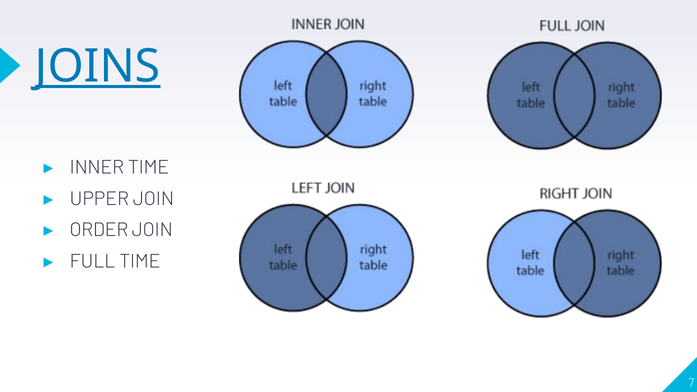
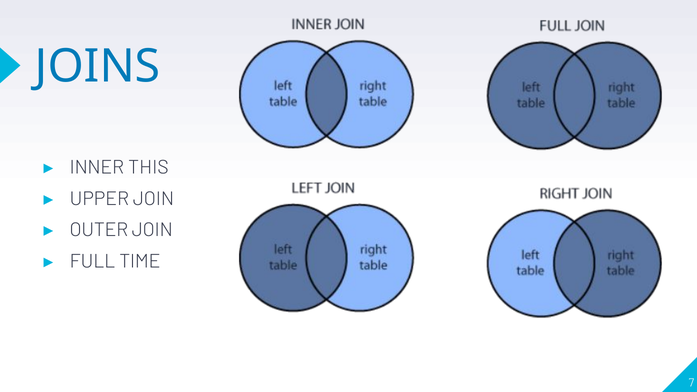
JOINS underline: present -> none (98, 66)
INNER TIME: TIME -> THIS (148, 167)
ORDER: ORDER -> OUTER (99, 230)
